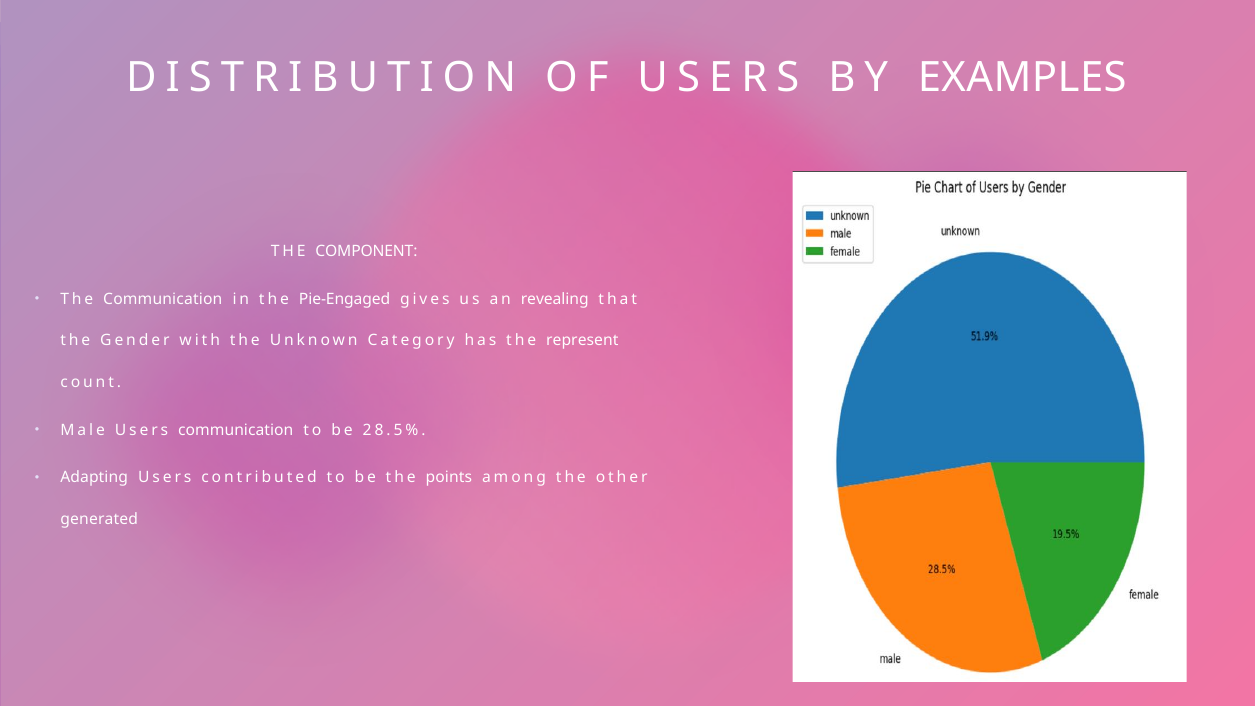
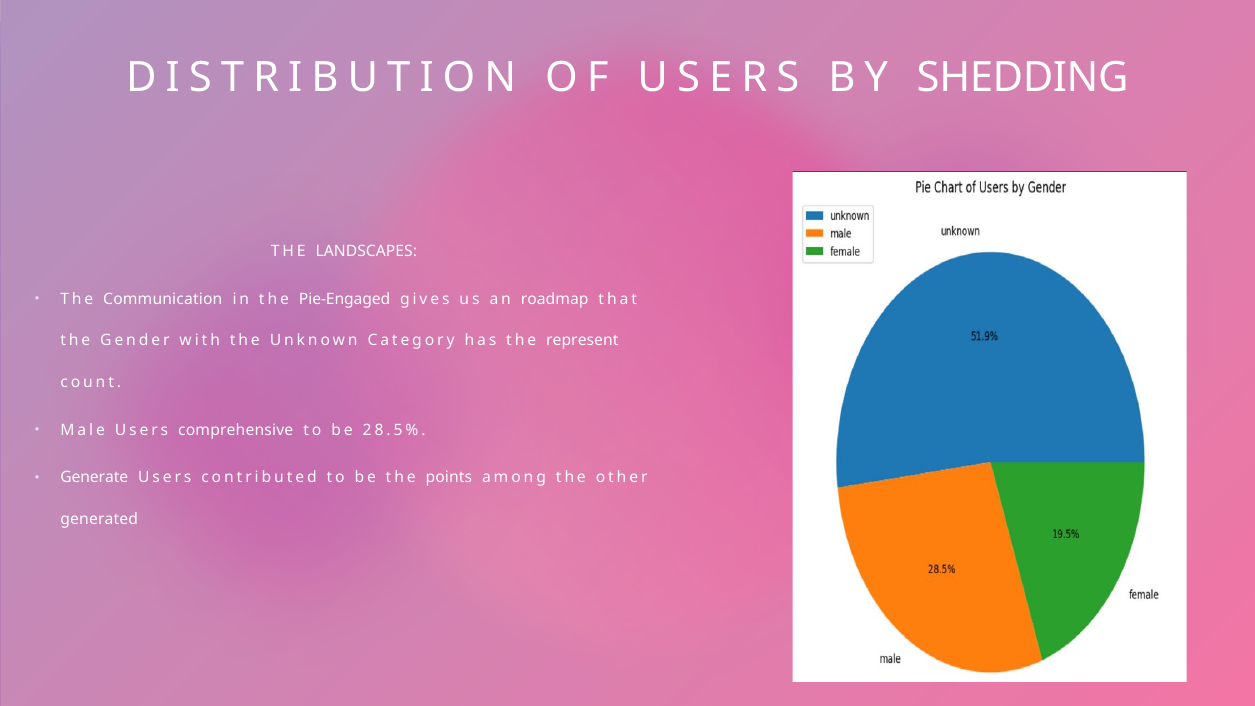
EXAMPLES: EXAMPLES -> SHEDDING (1023, 78)
COMPONENT: COMPONENT -> LANDSCAPES (366, 252)
revealing: revealing -> roadmap (555, 299)
Users communication: communication -> comprehensive (236, 430)
Adapting: Adapting -> Generate (94, 478)
